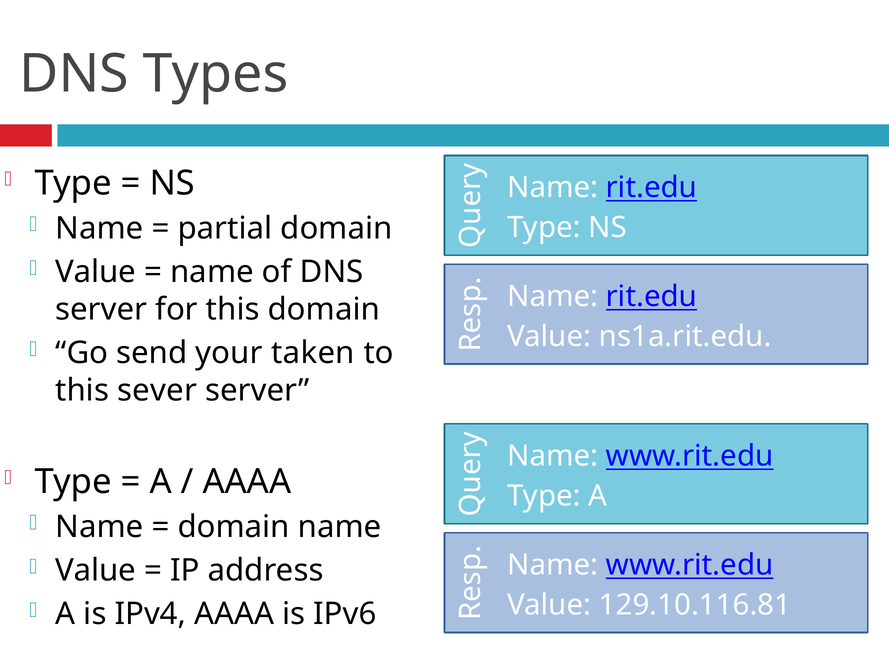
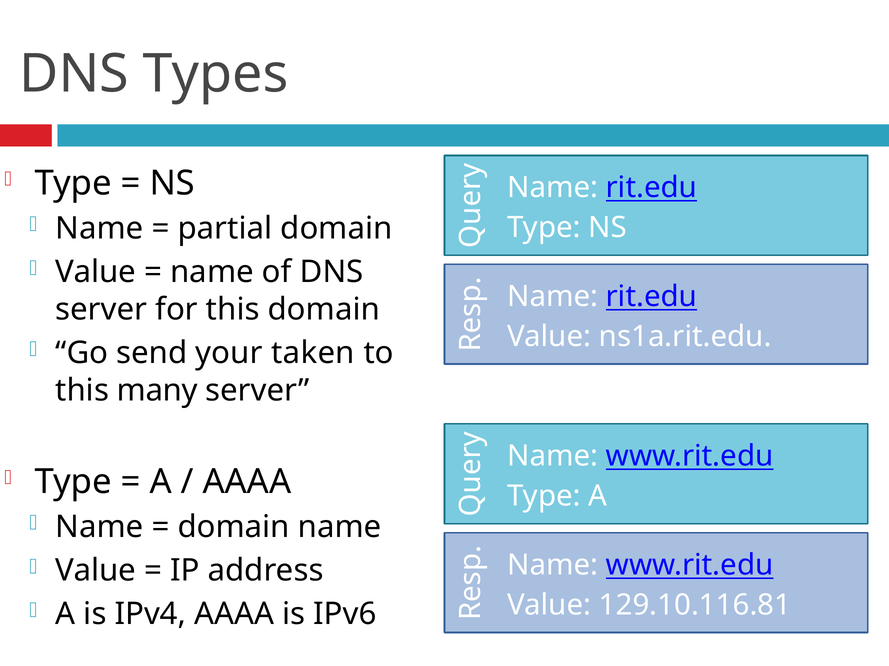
sever: sever -> many (157, 391)
